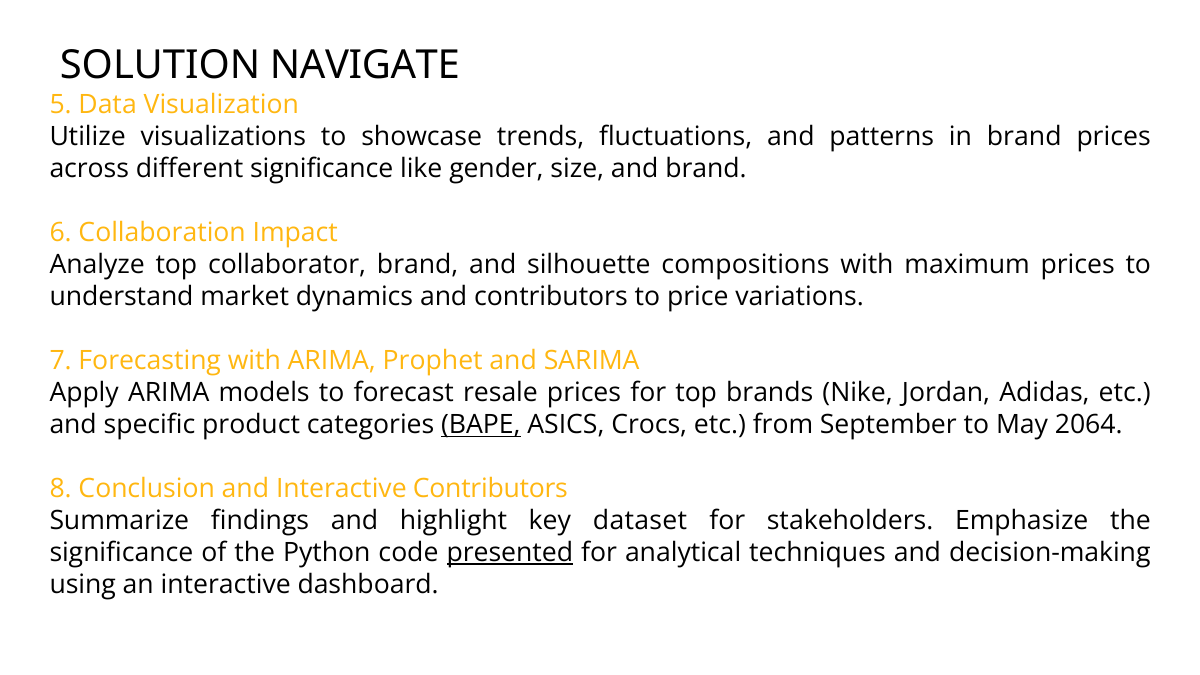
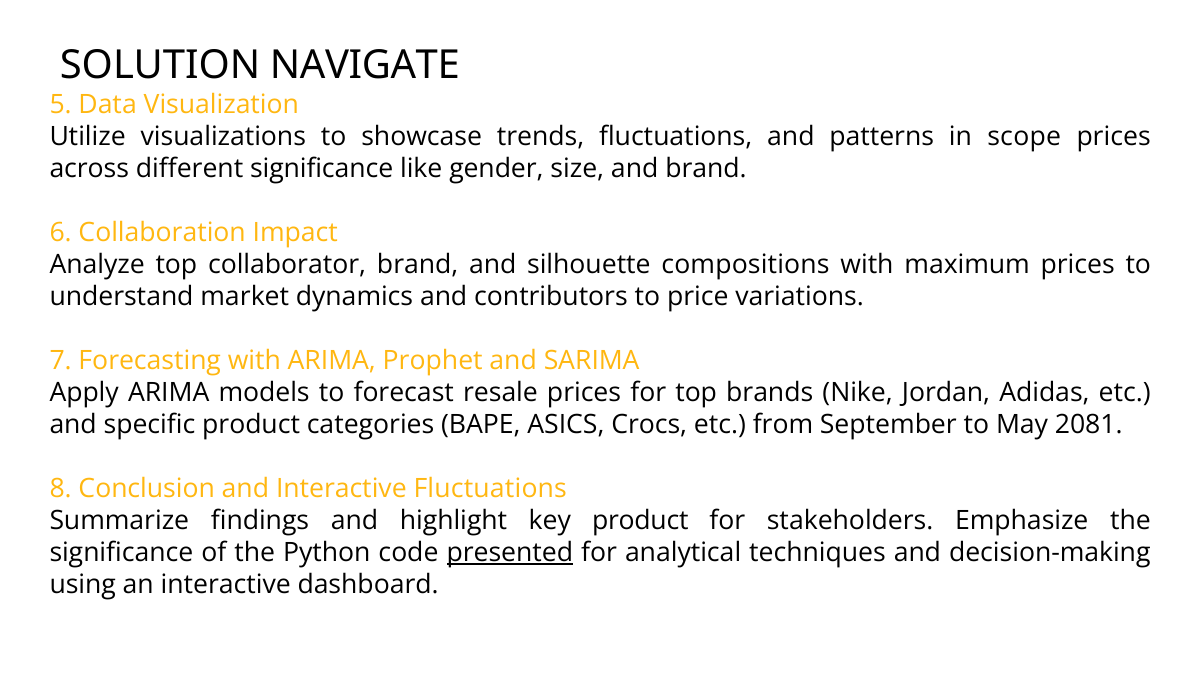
in brand: brand -> scope (1024, 137)
BAPE underline: present -> none (481, 425)
2064: 2064 -> 2081 (1089, 425)
Interactive Contributors: Contributors -> Fluctuations (490, 489)
key dataset: dataset -> product (640, 521)
